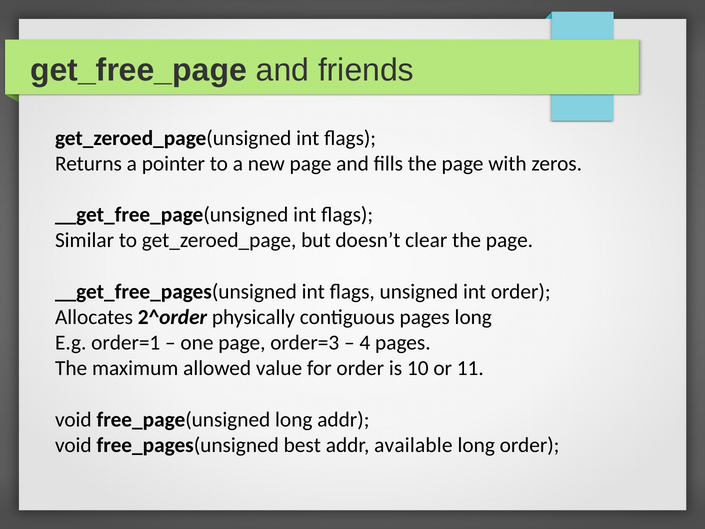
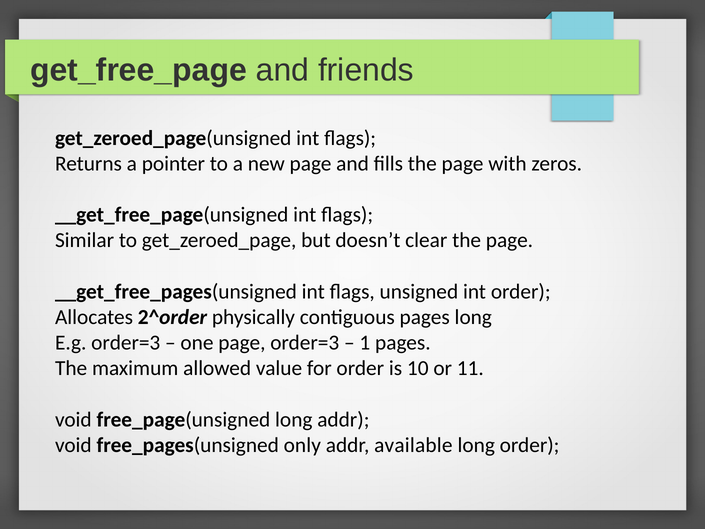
E.g order=1: order=1 -> order=3 (126, 343)
4: 4 -> 1 (365, 343)
best: best -> only (302, 445)
